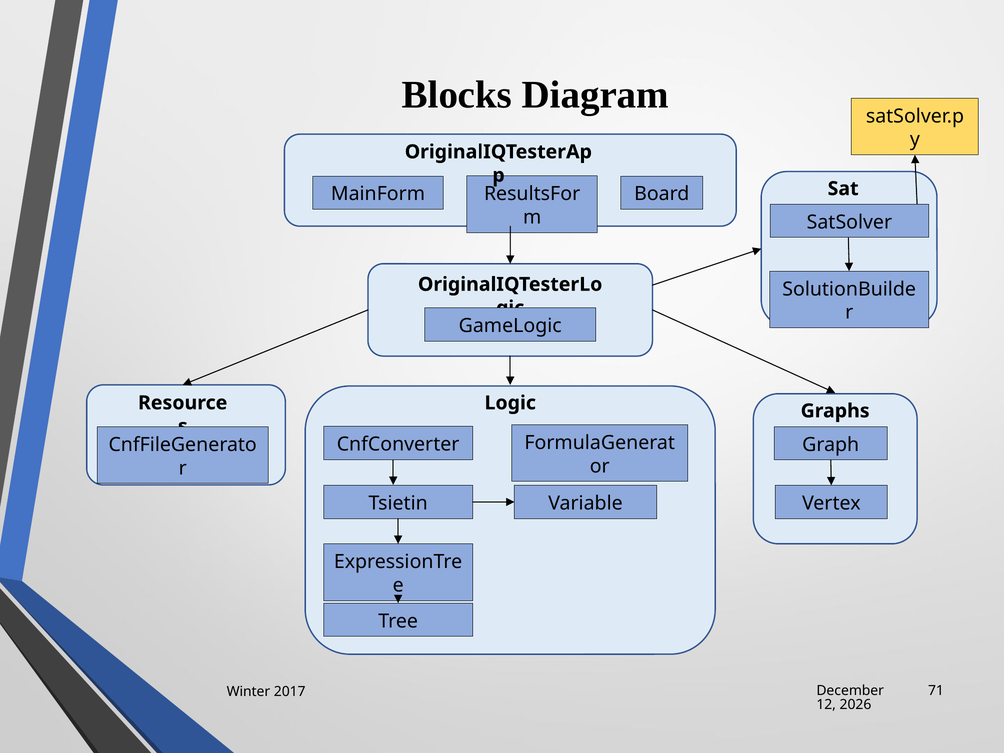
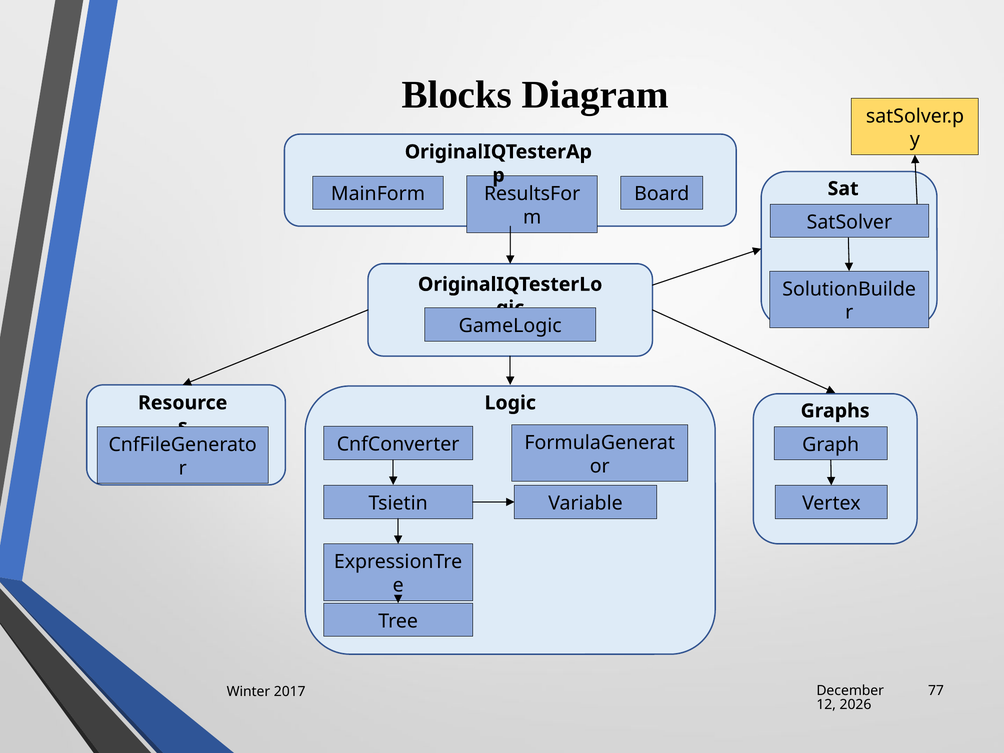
71: 71 -> 77 (936, 691)
